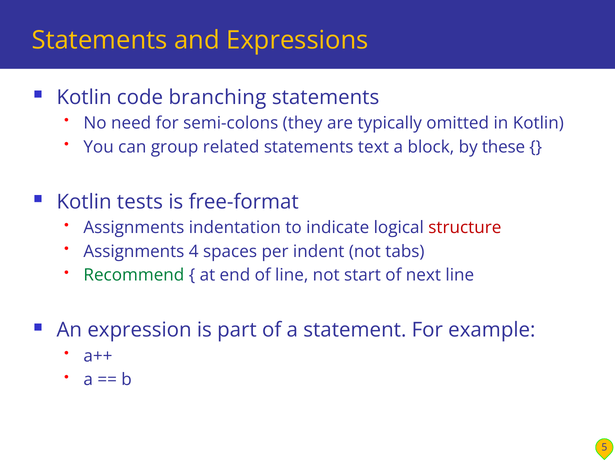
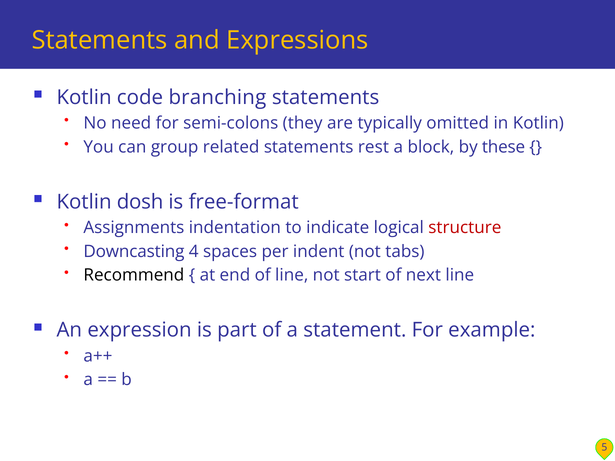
text: text -> rest (373, 147)
tests: tests -> dosh (140, 202)
Assignments: Assignments -> Downcasting (134, 252)
Recommend colour: green -> black (134, 275)
